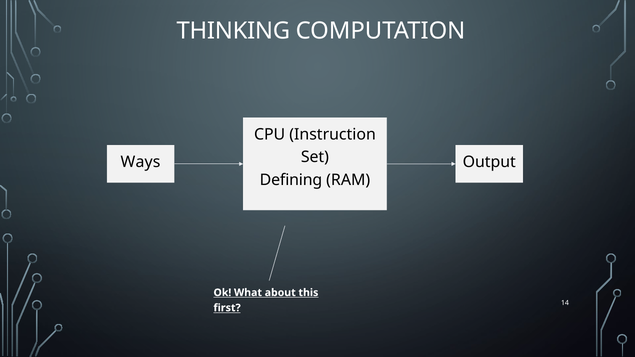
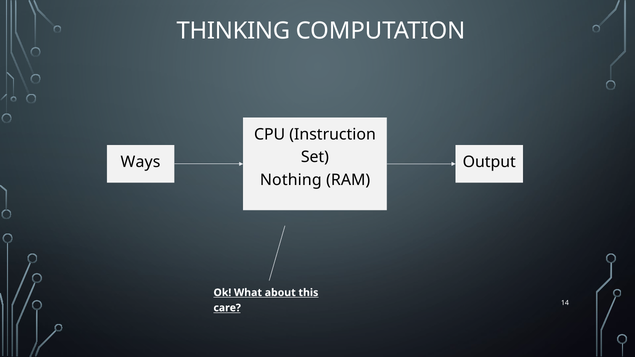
Defining: Defining -> Nothing (291, 180)
first: first -> care (227, 308)
